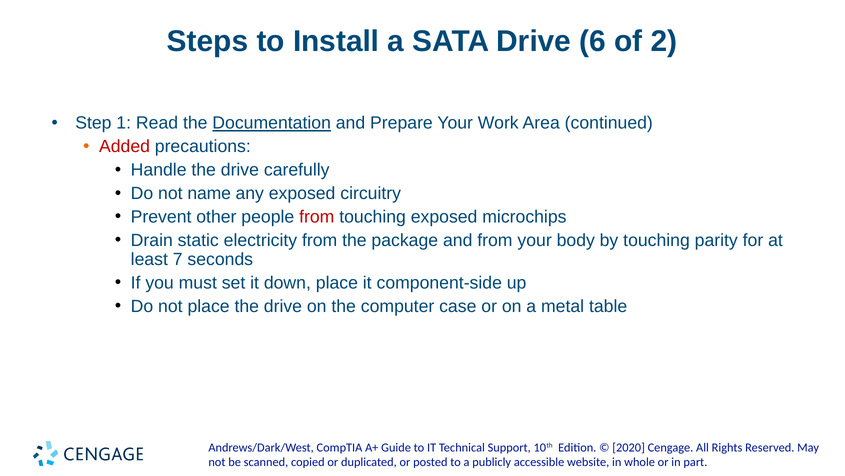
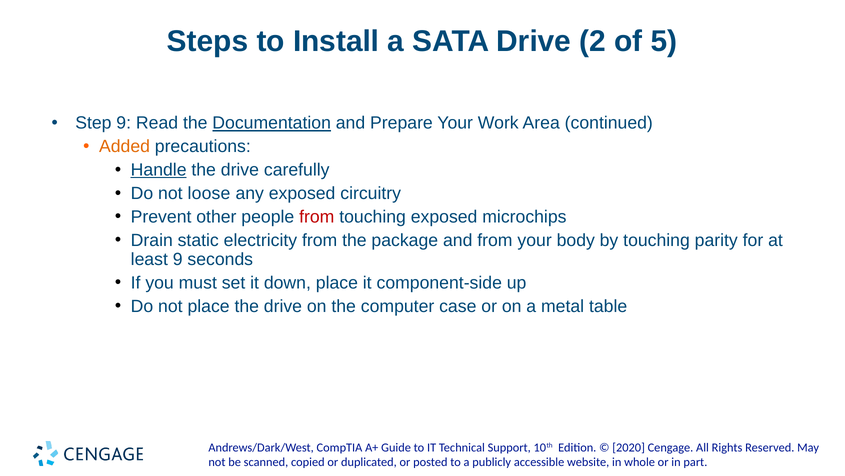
6: 6 -> 2 (593, 41)
2: 2 -> 5 (664, 41)
Step 1: 1 -> 9 (124, 123)
Added colour: red -> orange (125, 146)
Handle underline: none -> present (159, 170)
name: name -> loose (209, 193)
least 7: 7 -> 9 (178, 259)
